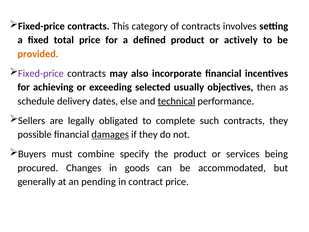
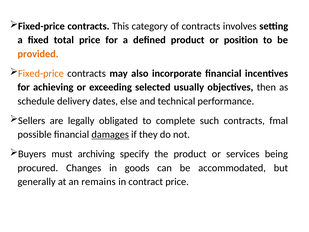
actively: actively -> position (241, 40)
Fixed-price colour: purple -> orange (41, 73)
technical underline: present -> none (176, 101)
contracts they: they -> fmal (279, 121)
combine: combine -> archiving (96, 154)
pending: pending -> remains (99, 181)
